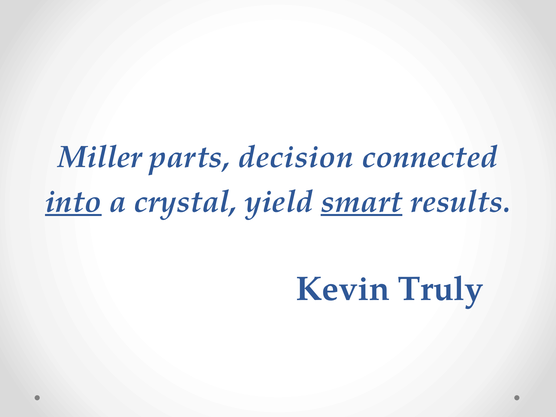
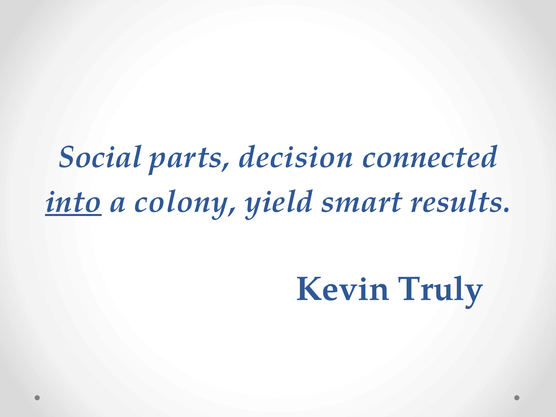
Miller: Miller -> Social (100, 157)
crystal: crystal -> colony (185, 202)
smart underline: present -> none (362, 202)
